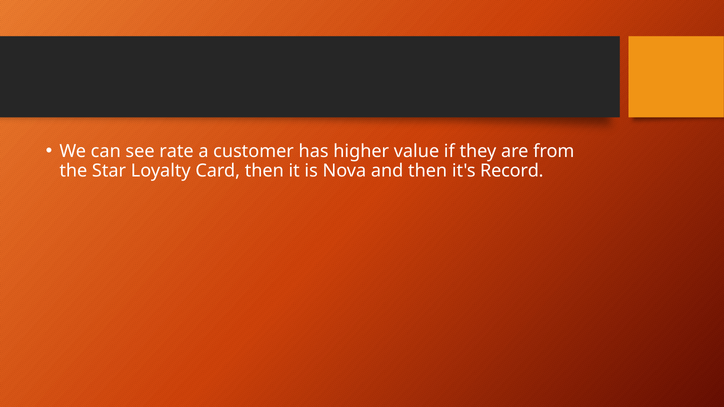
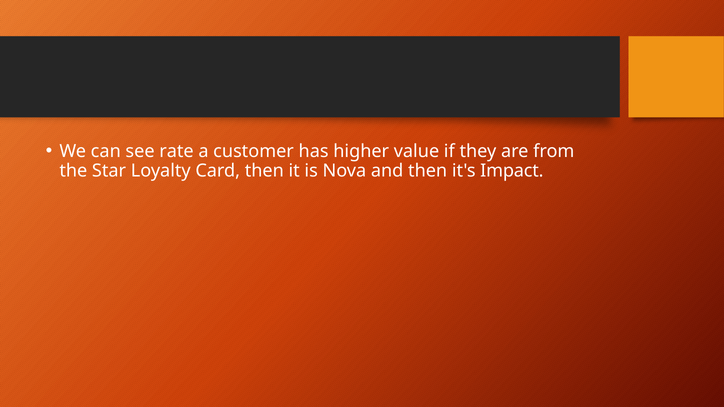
Record: Record -> Impact (512, 171)
